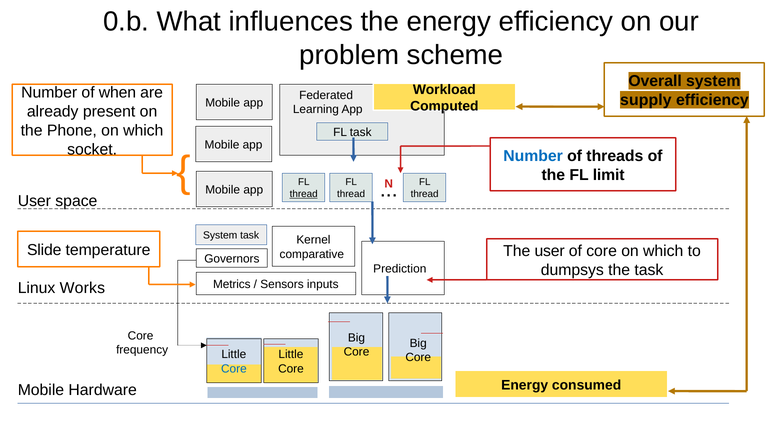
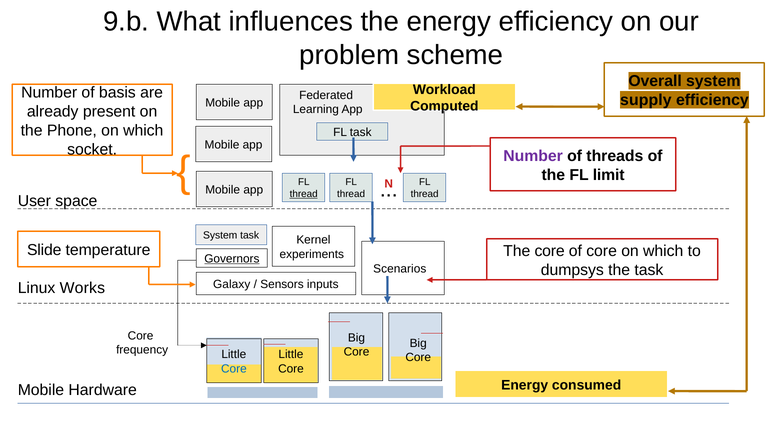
0.b: 0.b -> 9.b (126, 22)
when: when -> basis (117, 92)
Number colour: blue -> purple (533, 156)
The user: user -> core (550, 251)
comparative: comparative -> experiments (312, 254)
Governors underline: none -> present (232, 259)
Prediction: Prediction -> Scenarios (400, 269)
Metrics: Metrics -> Galaxy (232, 284)
